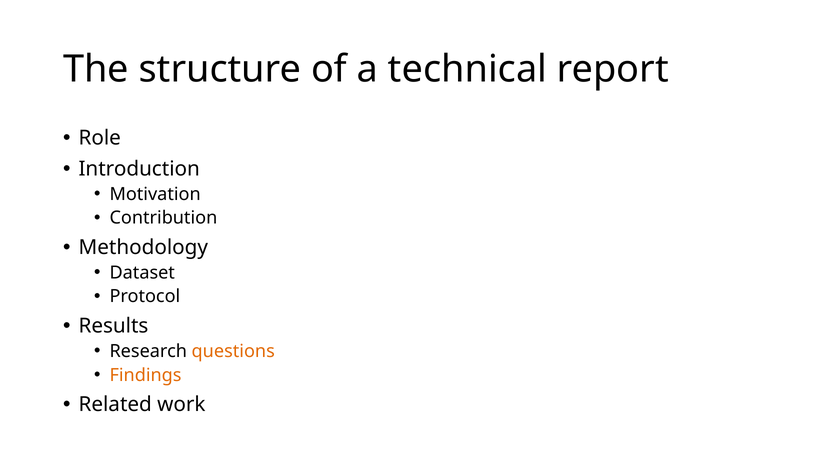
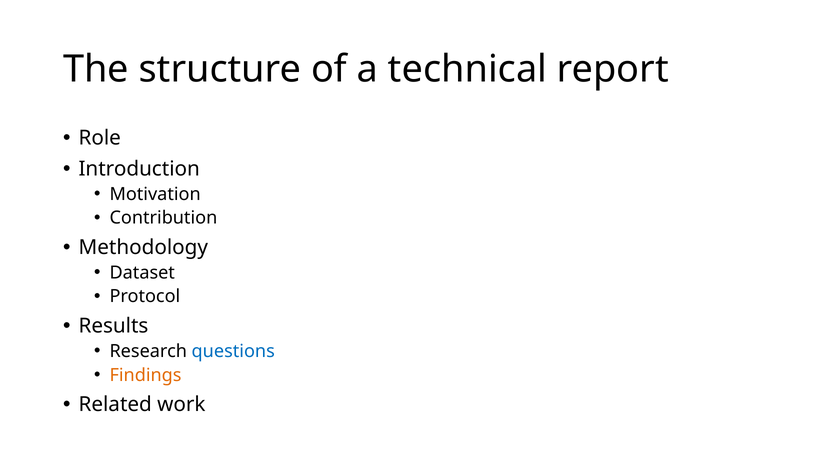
questions colour: orange -> blue (233, 351)
